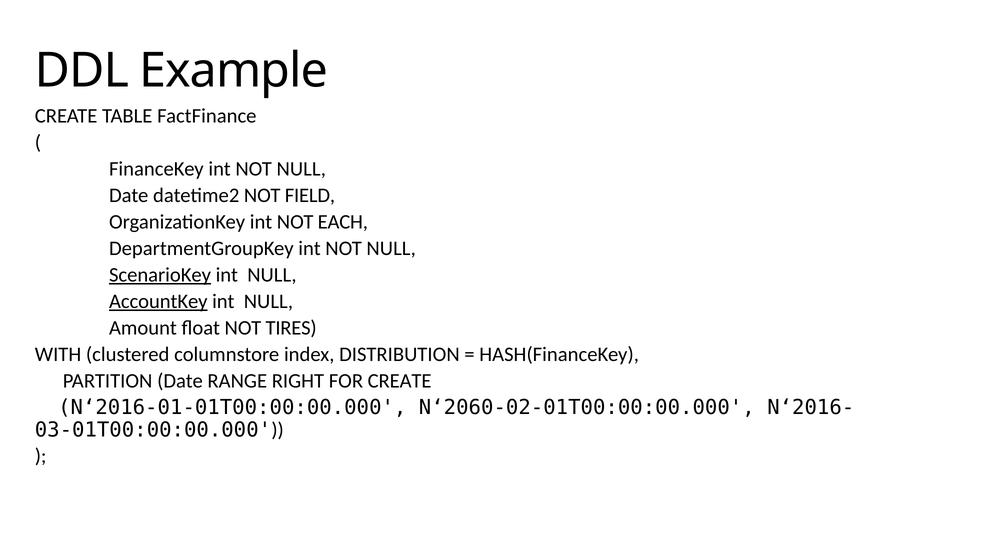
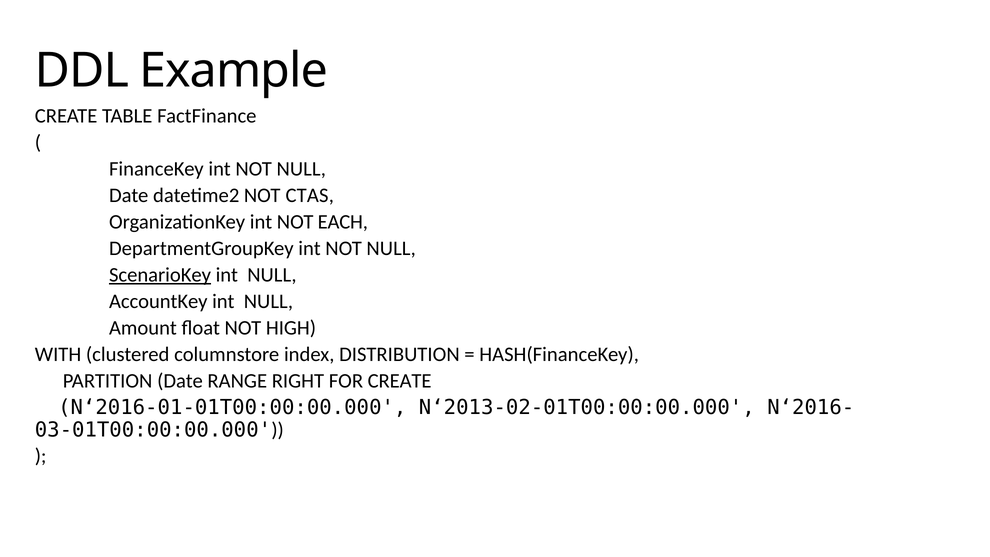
FIELD: FIELD -> CTAS (310, 195)
AccountKey underline: present -> none (158, 301)
TIRES: TIRES -> HIGH (291, 328)
N‘2060-02-01T00:00:00.000: N‘2060-02-01T00:00:00.000 -> N‘2013-02-01T00:00:00.000 (587, 407)
